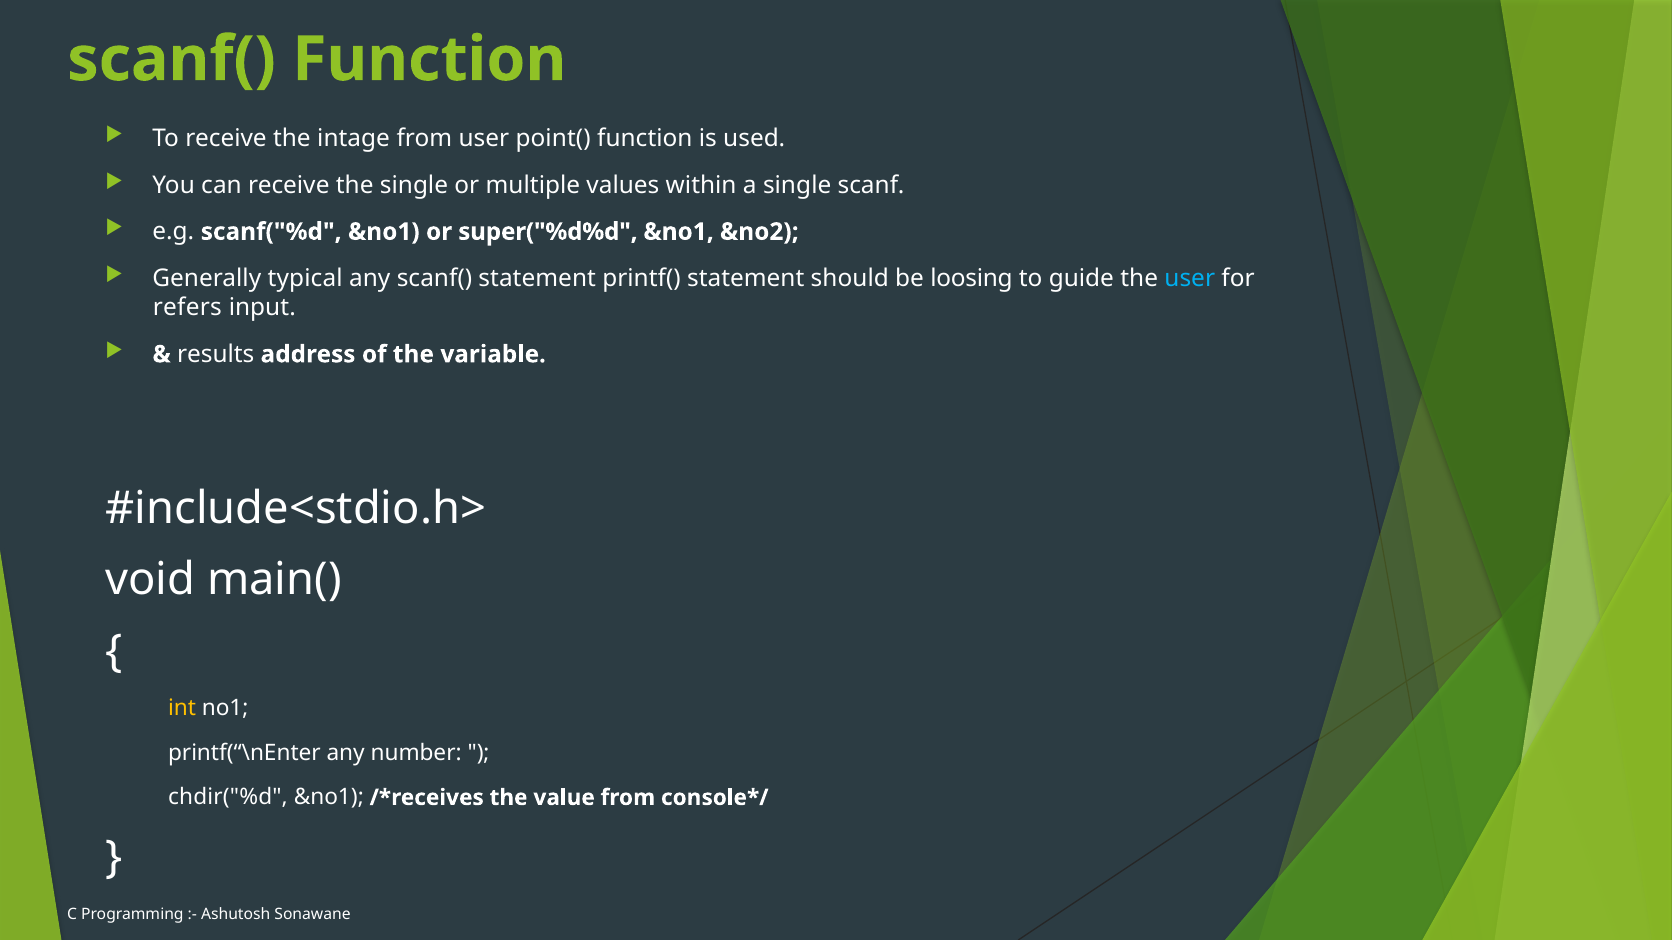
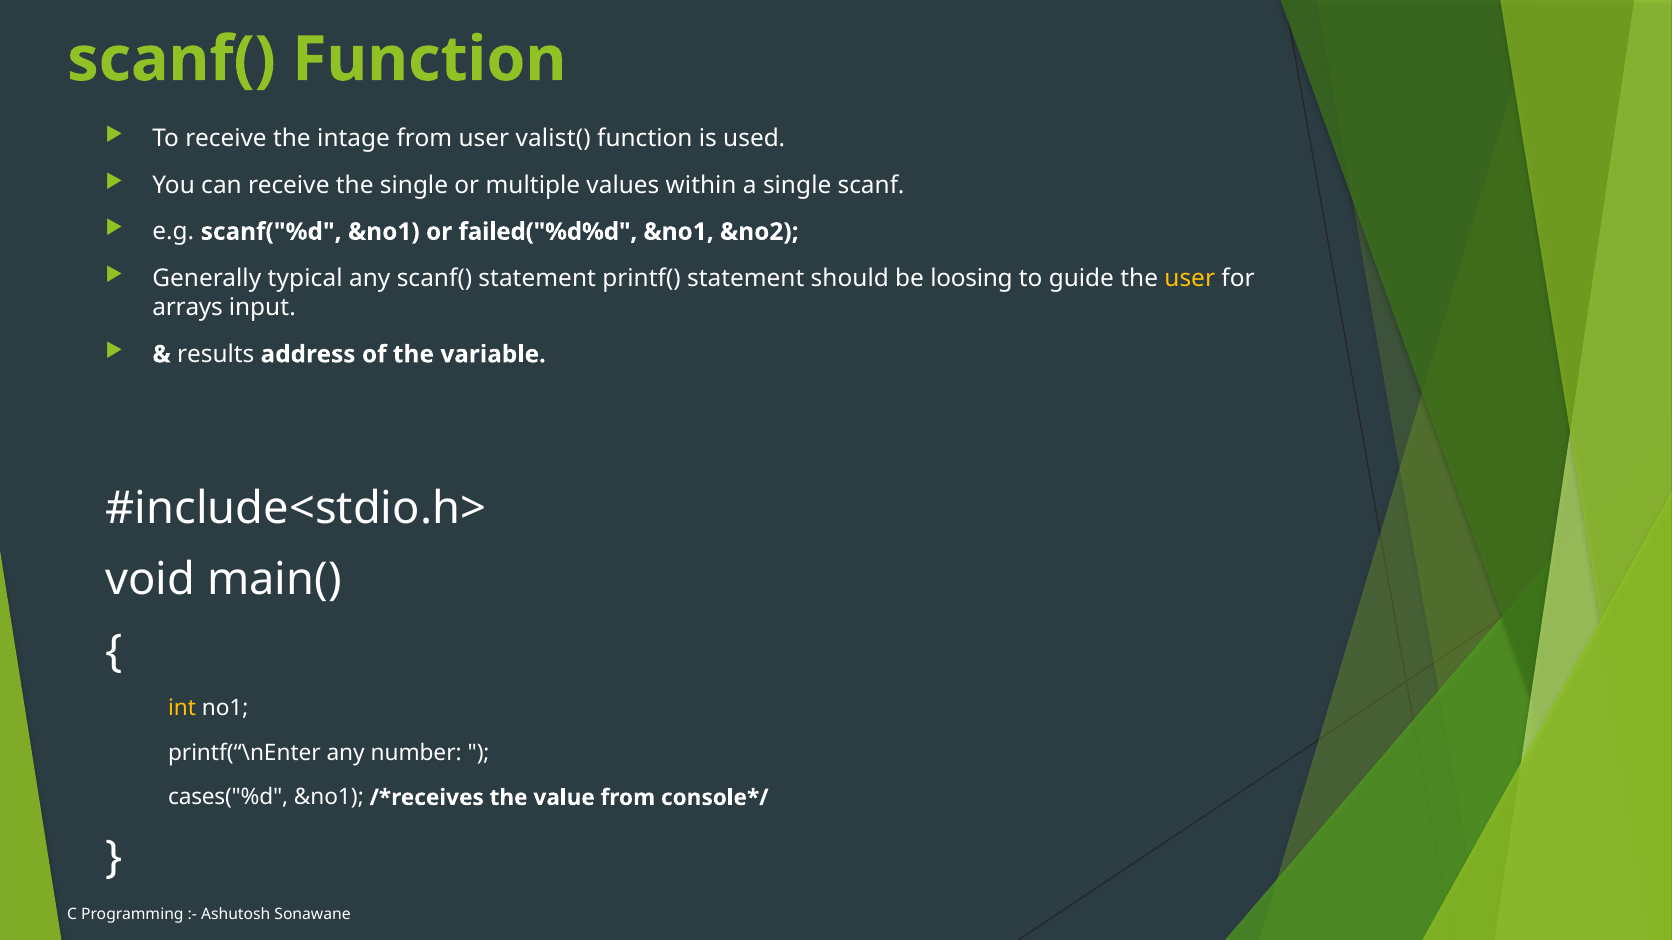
point(: point( -> valist( (553, 138)
super("%d%d: super("%d%d -> failed("%d%d (548, 232)
user colour: light blue -> yellow (1190, 279)
refers: refers -> arrays (188, 308)
chdir("%d: chdir("%d -> cases("%d (228, 798)
